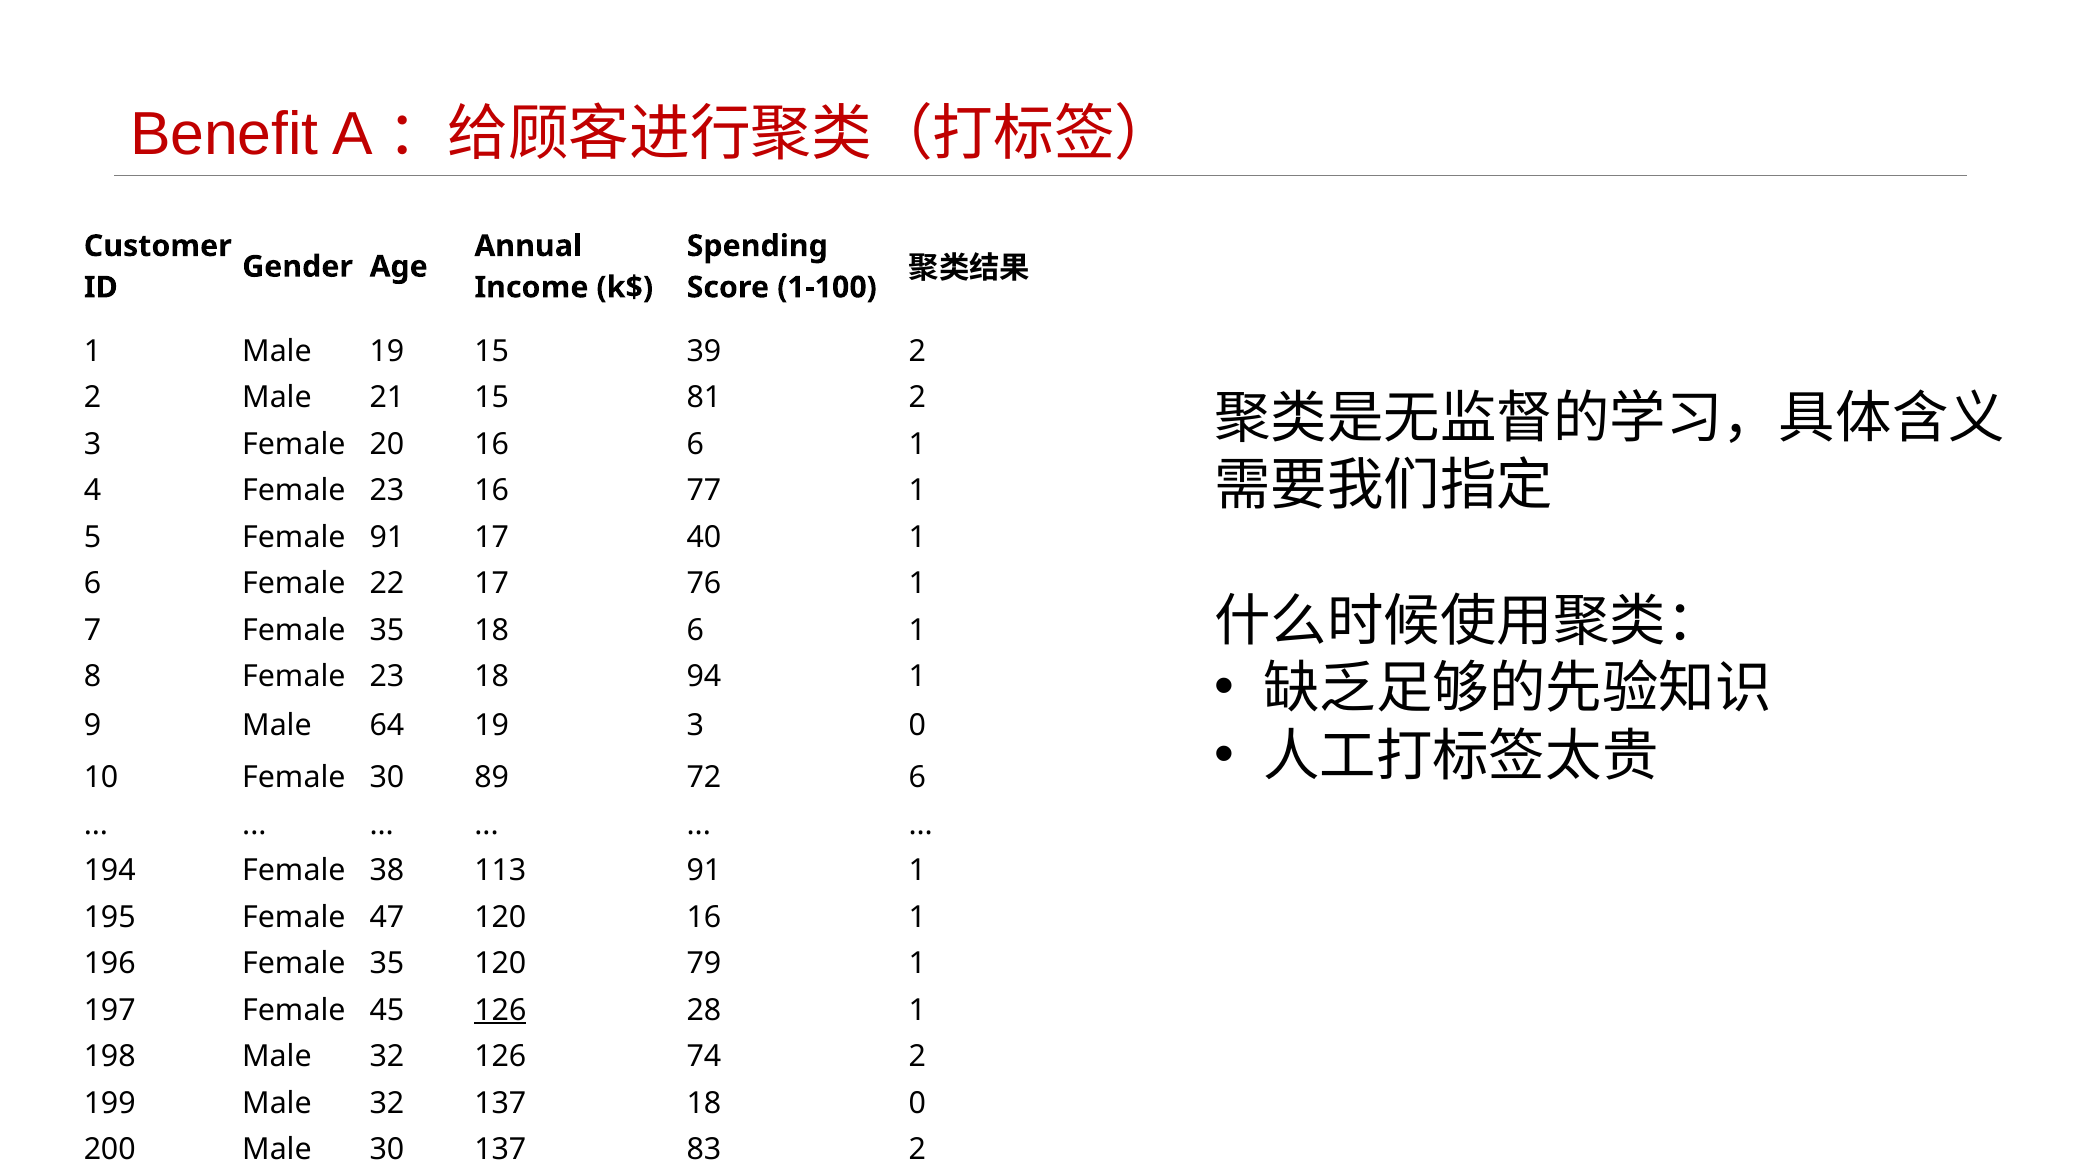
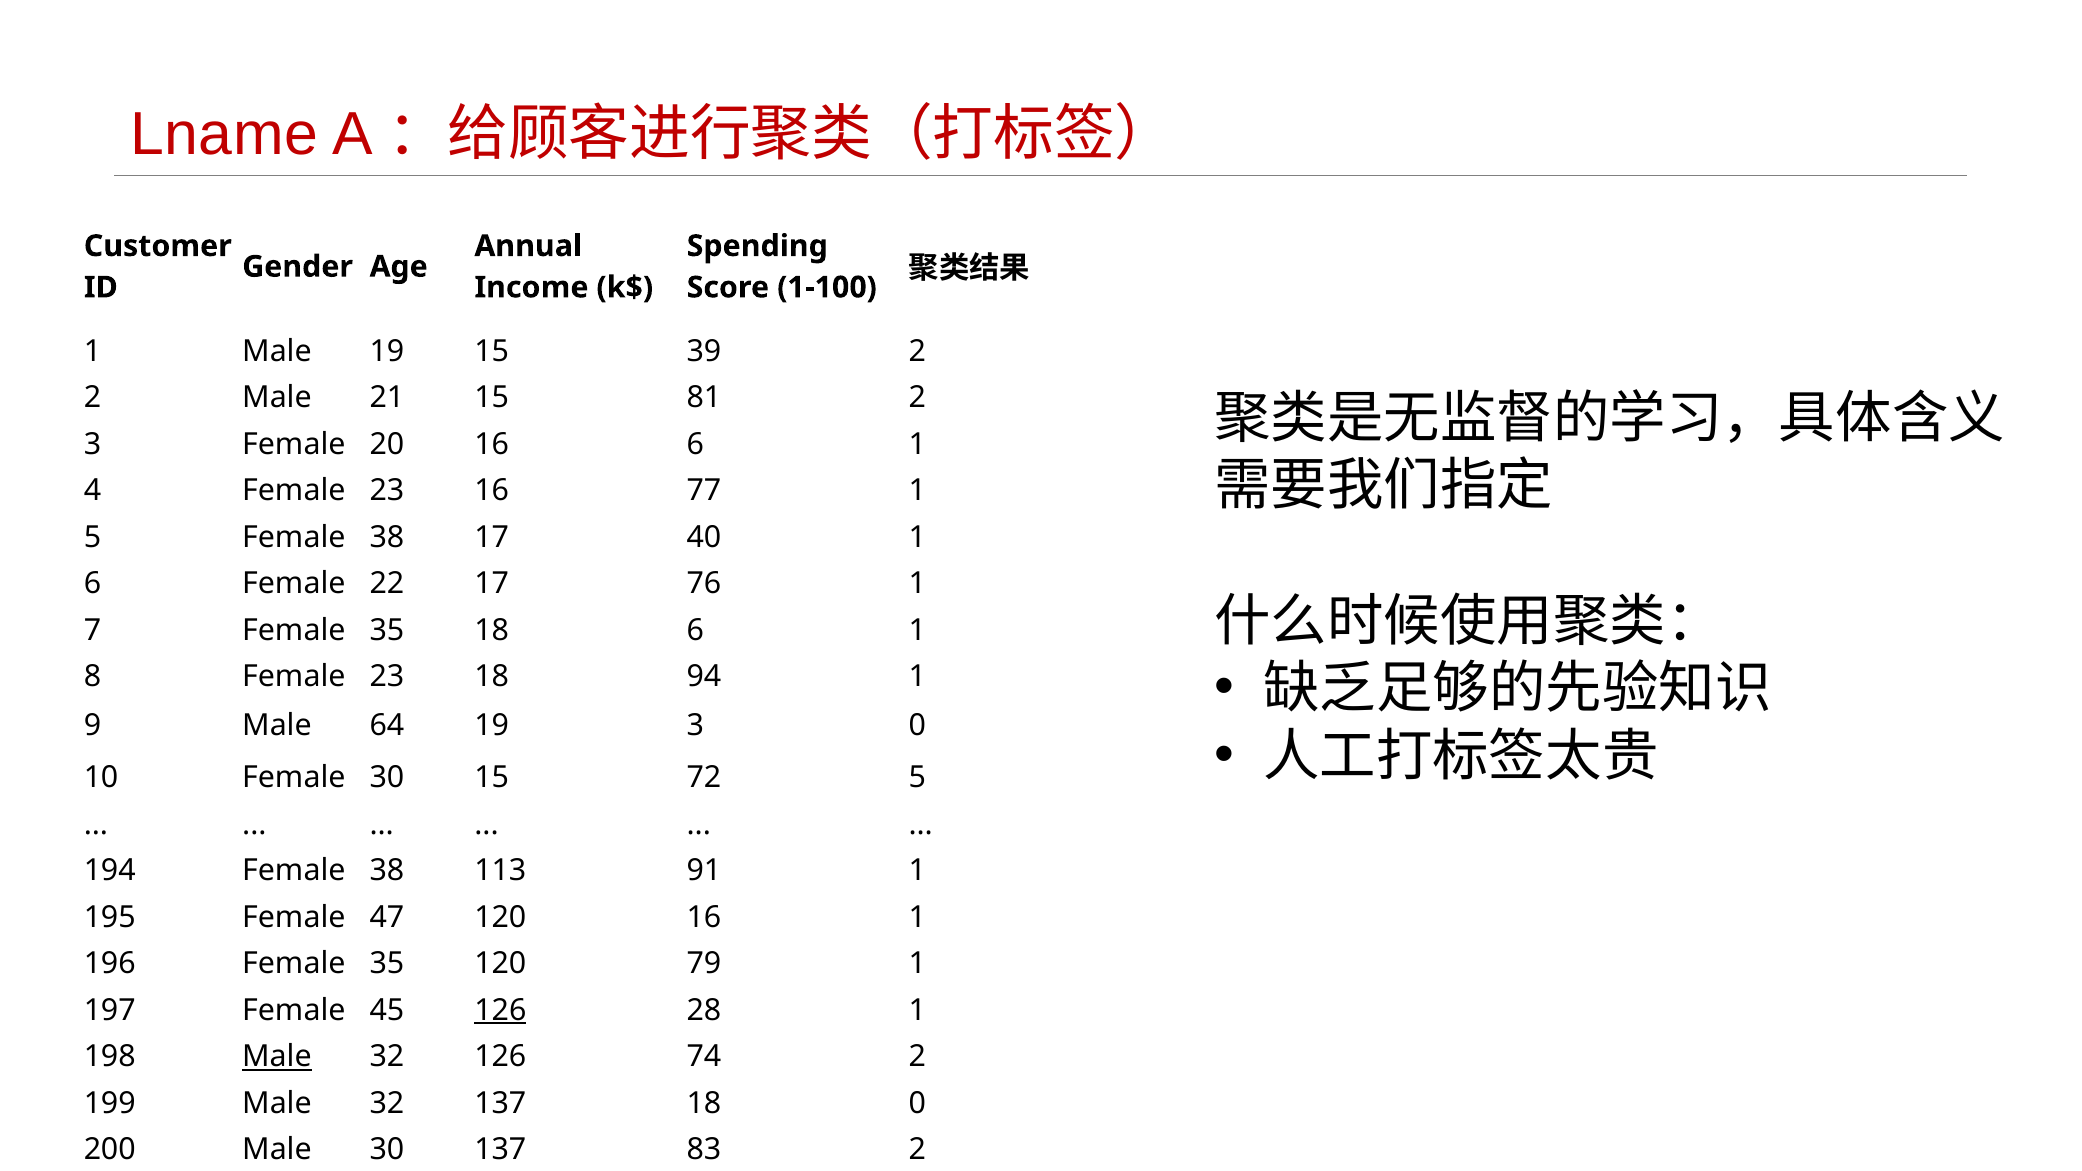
Benefit: Benefit -> Lname (224, 135)
5 Female 91: 91 -> 38 (387, 537)
30 89: 89 -> 15 (492, 778)
72 6: 6 -> 5 (917, 778)
Male underline: none -> present (277, 1057)
